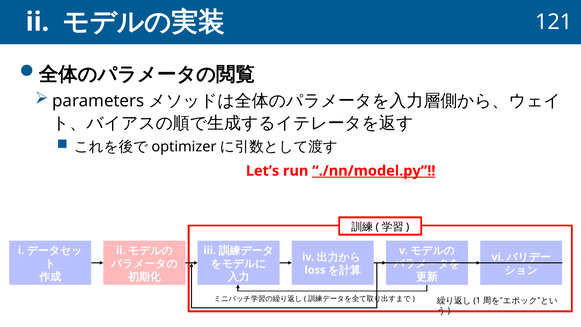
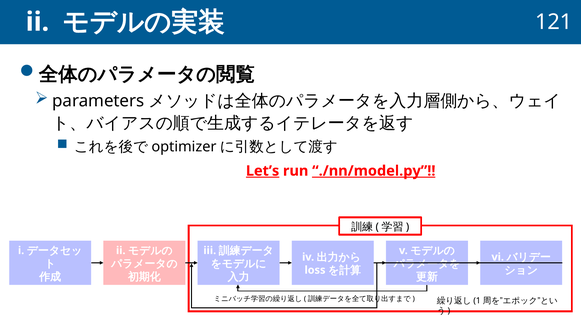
Let’s underline: none -> present (263, 171)
